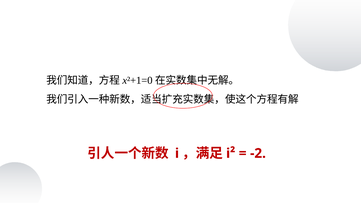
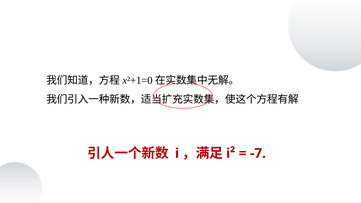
-2: -2 -> -7 (258, 153)
